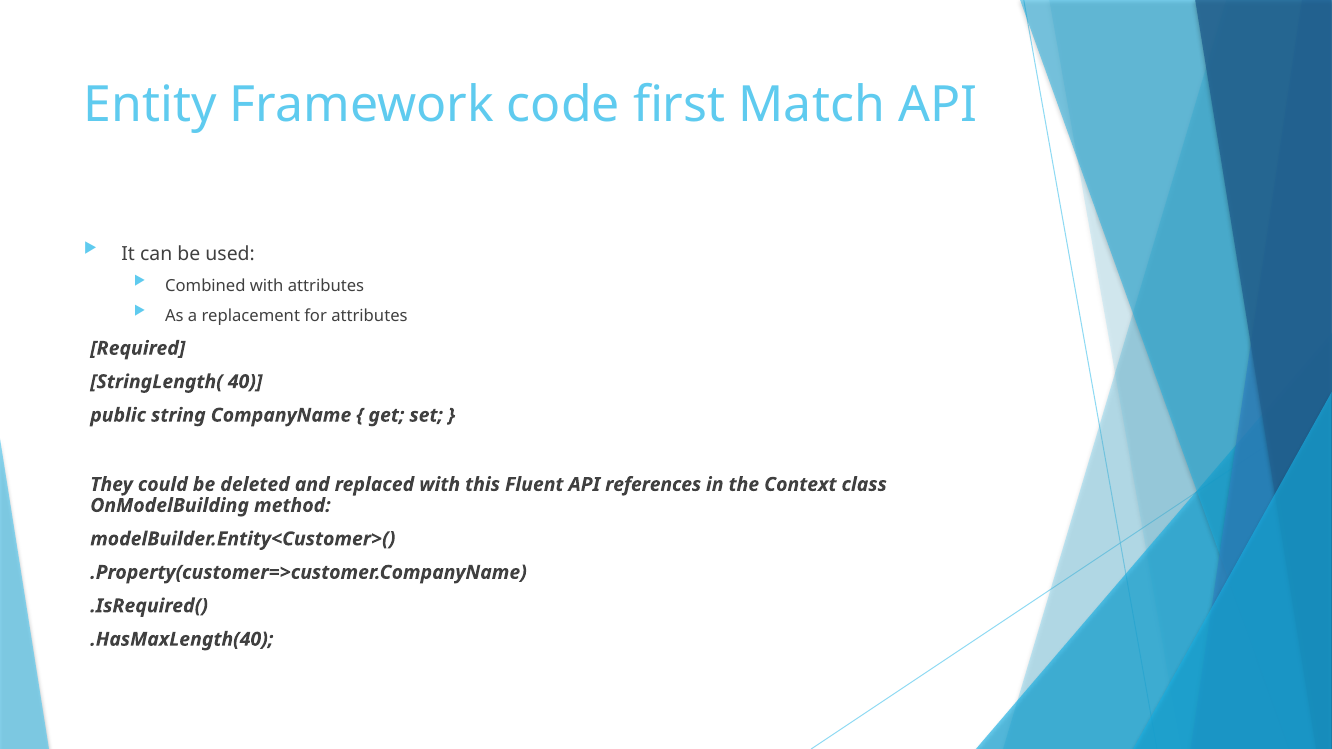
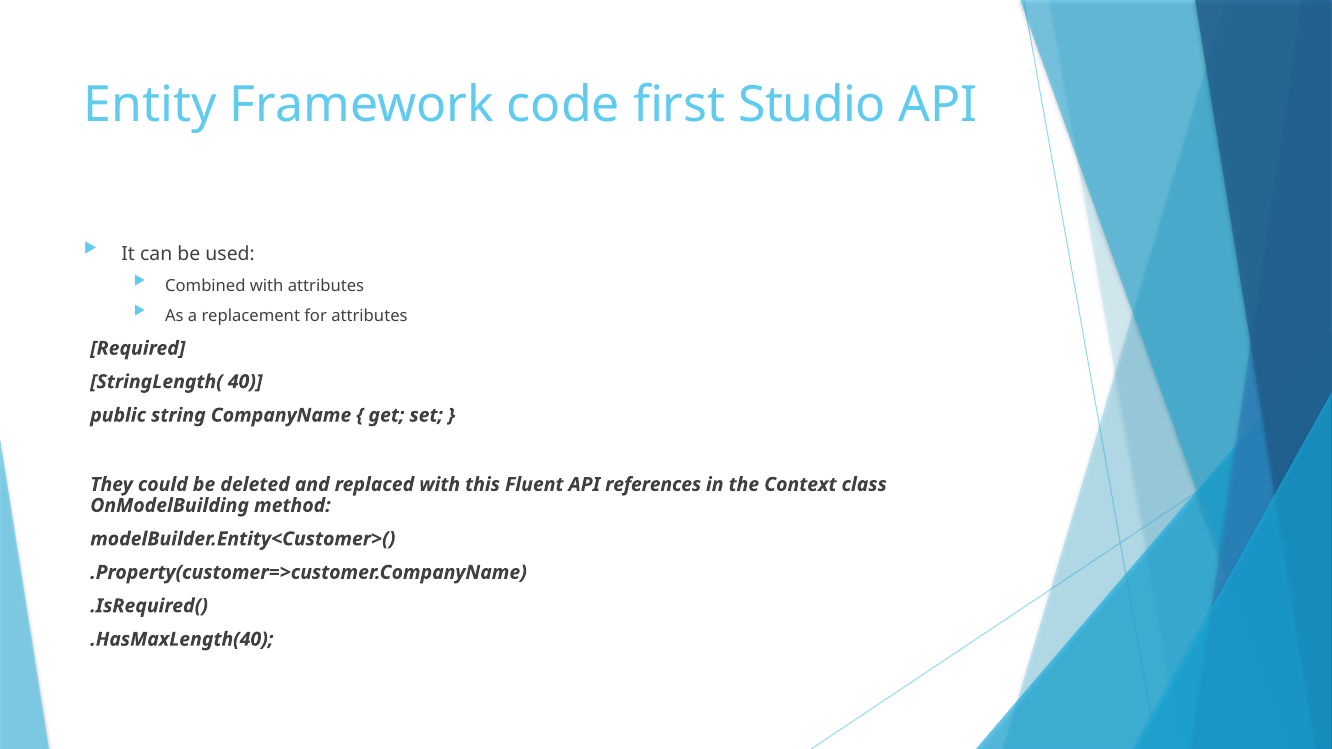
Match: Match -> Studio (812, 105)
